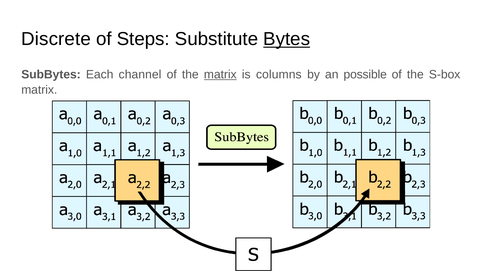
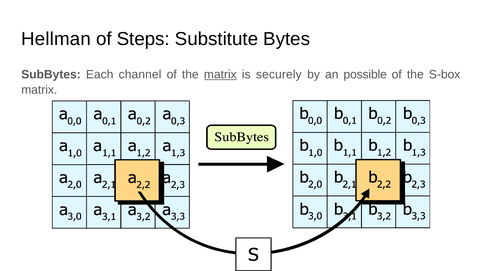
Discrete: Discrete -> Hellman (56, 39)
Bytes underline: present -> none (287, 39)
columns: columns -> securely (279, 75)
